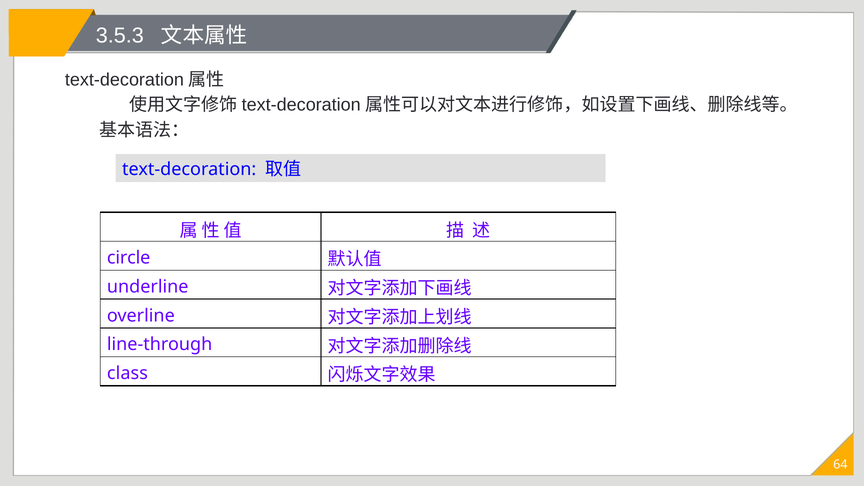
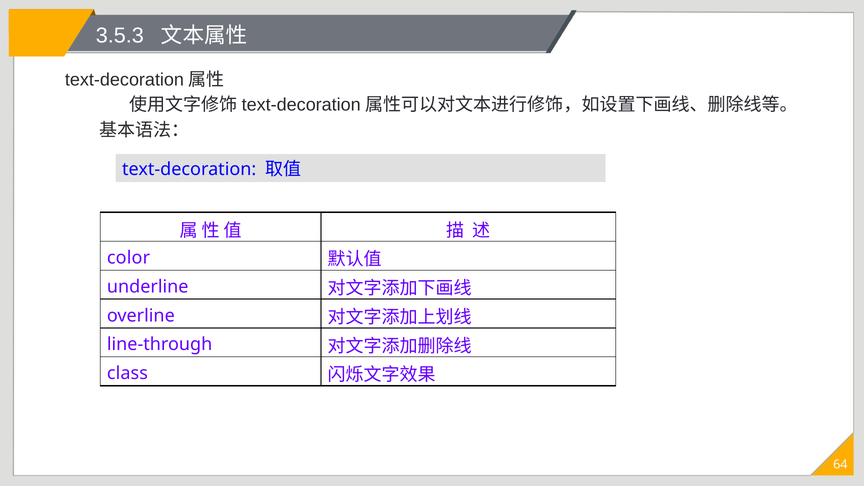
circle: circle -> color (129, 258)
